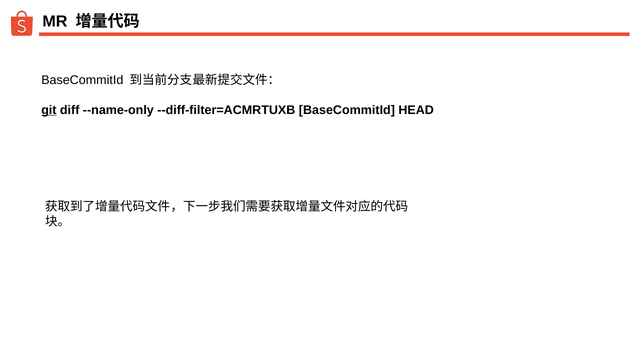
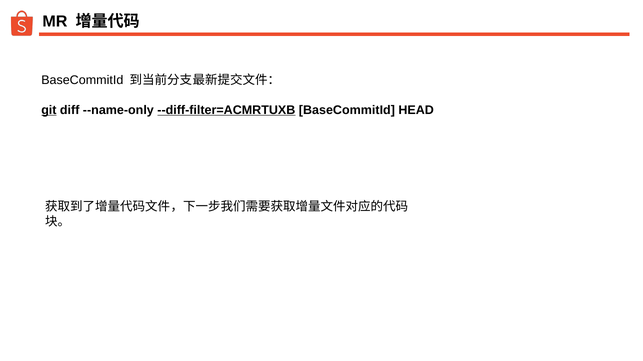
--diff-filter=ACMRTUXB underline: none -> present (226, 110)
